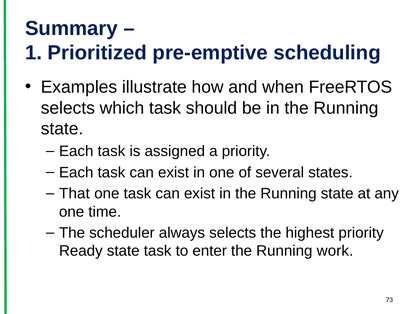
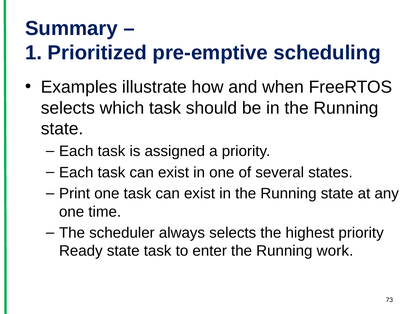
That: That -> Print (75, 193)
